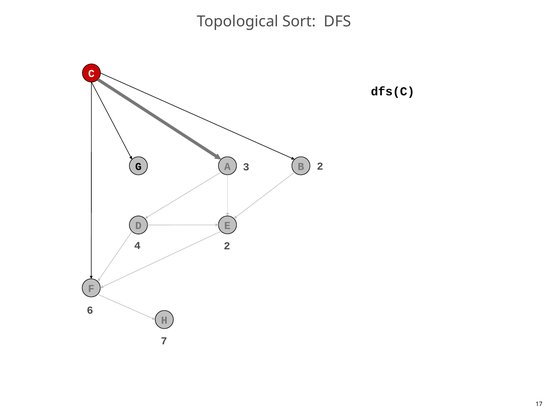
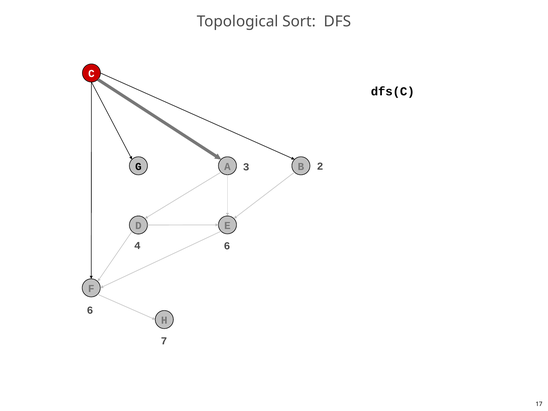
4 2: 2 -> 6 (227, 246)
